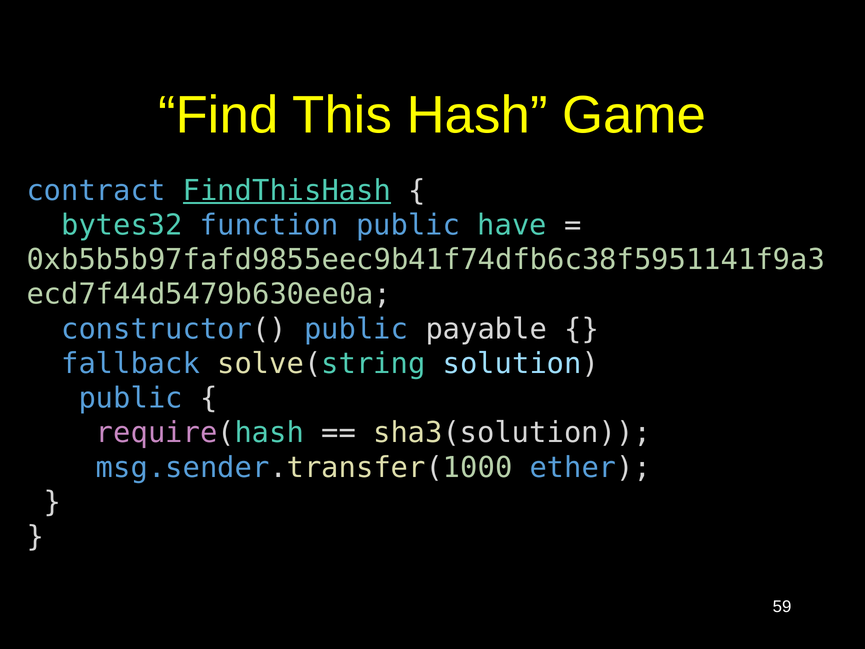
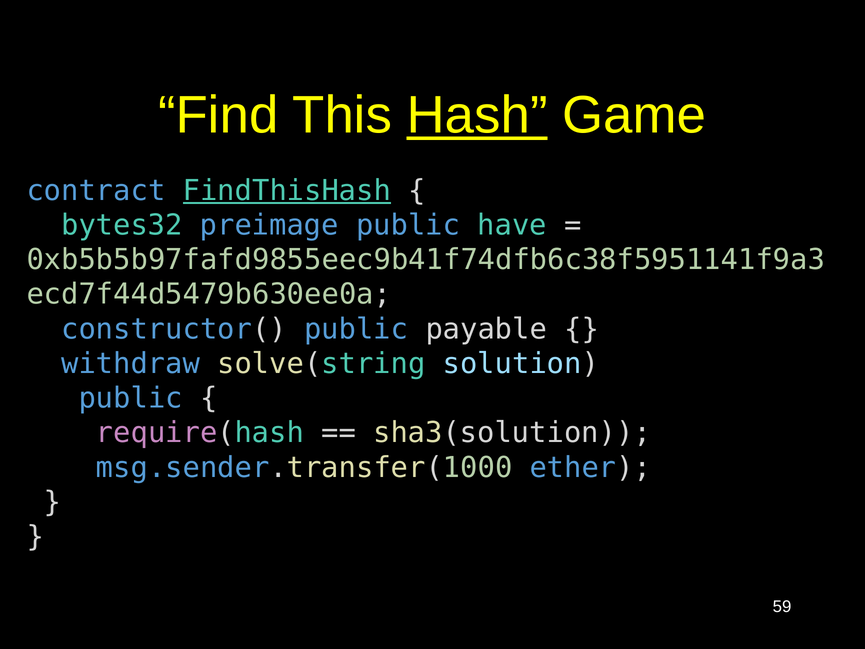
Hash underline: none -> present (477, 115)
bytes32 function: function -> preimage (269, 225)
fallback: fallback -> withdraw (131, 364)
